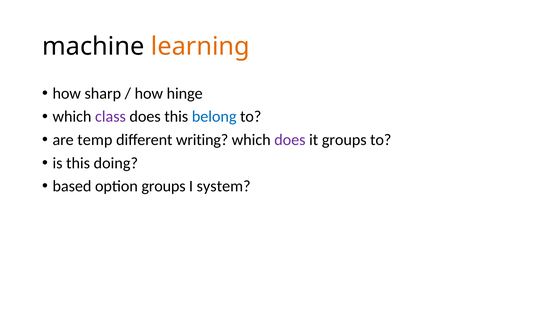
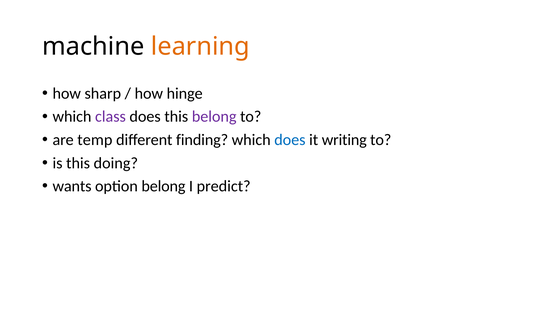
belong colour: blue -> purple (214, 117)
writing: writing -> finding (202, 140)
does colour: purple -> blue (290, 140)
it groups: groups -> writing (344, 140)
based: based -> wants (72, 186)
option groups: groups -> belong (163, 186)
system: system -> predict (224, 186)
